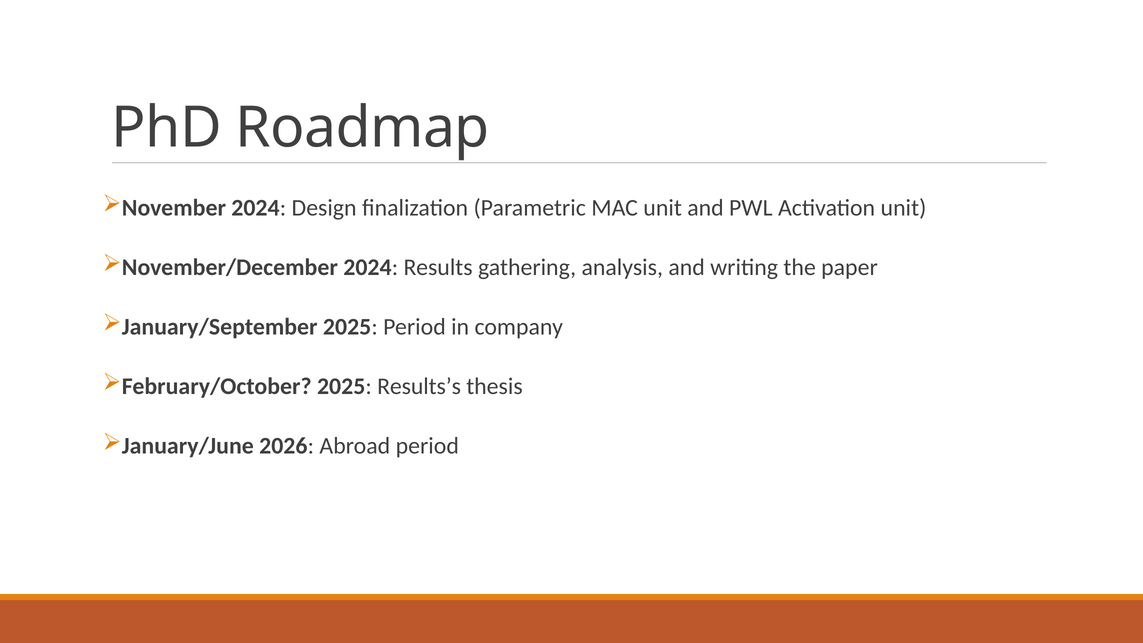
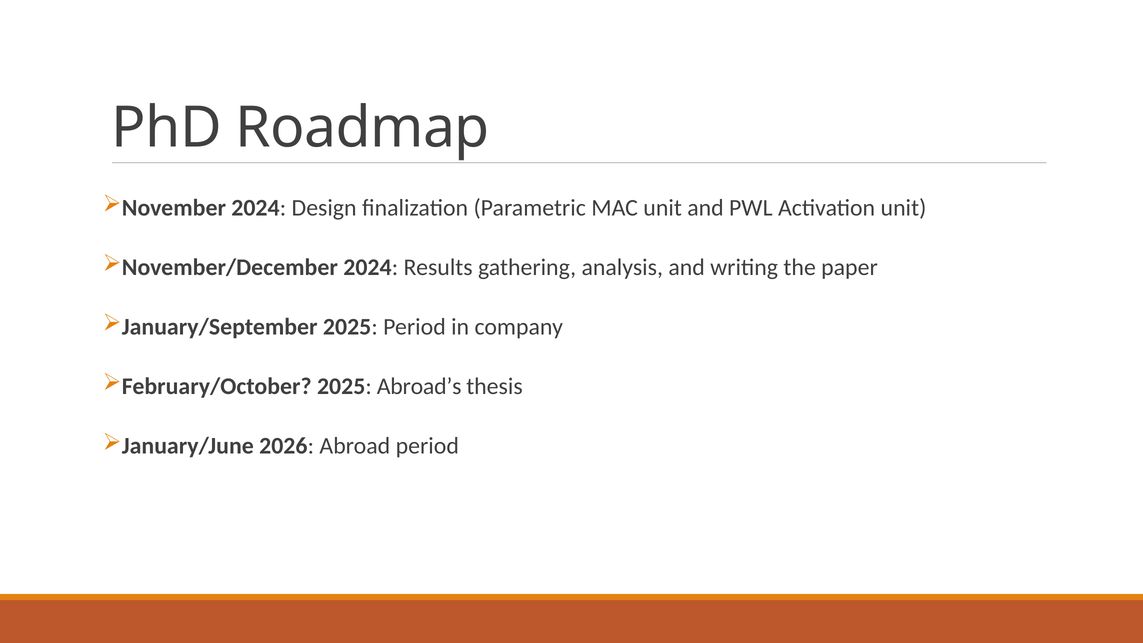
Results’s: Results’s -> Abroad’s (419, 386)
